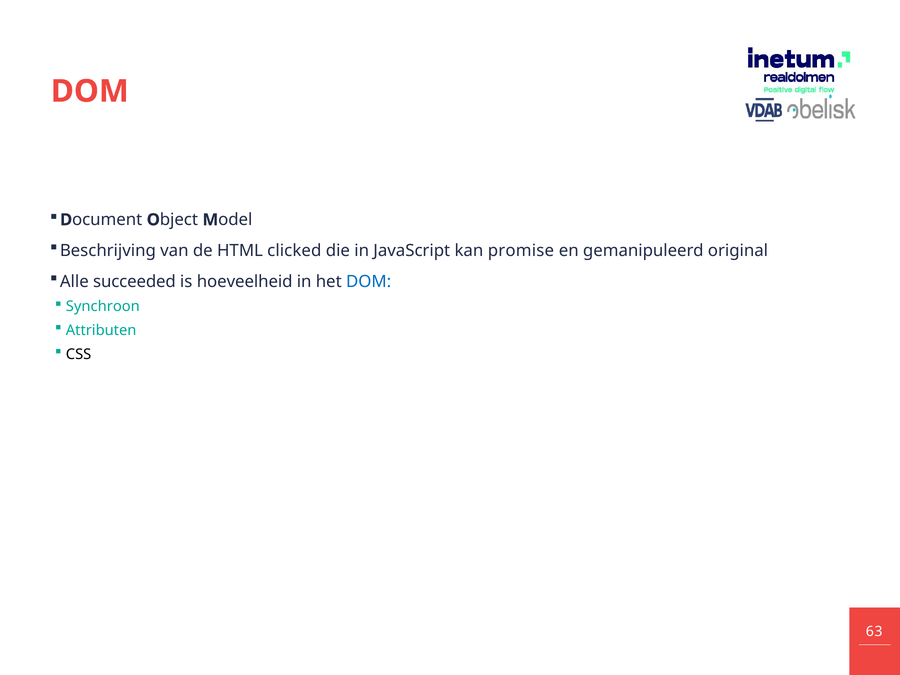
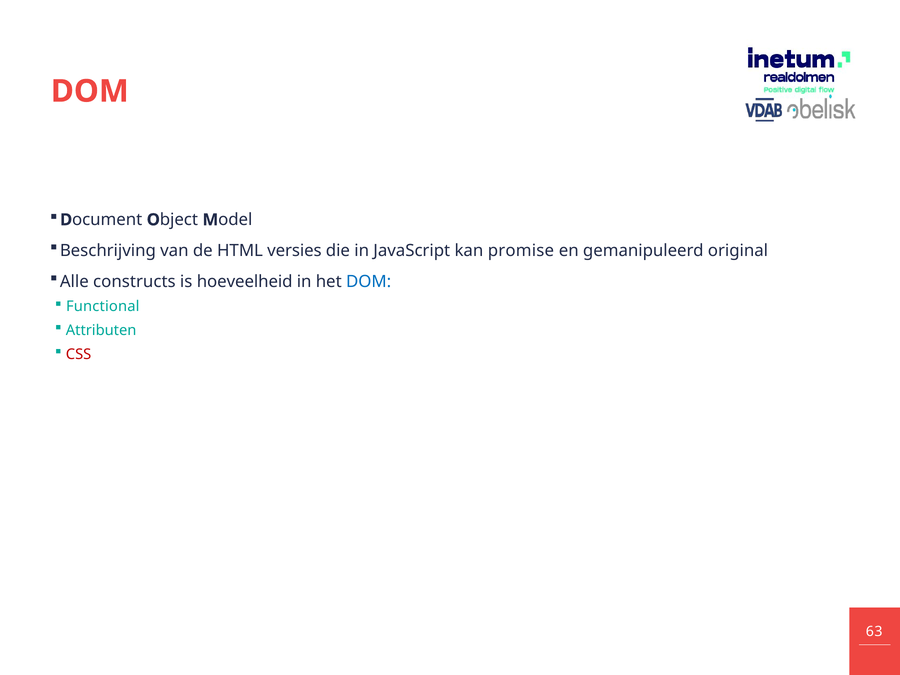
clicked: clicked -> versies (294, 251)
succeeded: succeeded -> constructs (134, 282)
Synchroon: Synchroon -> Functional (103, 307)
CSS colour: black -> red (79, 354)
